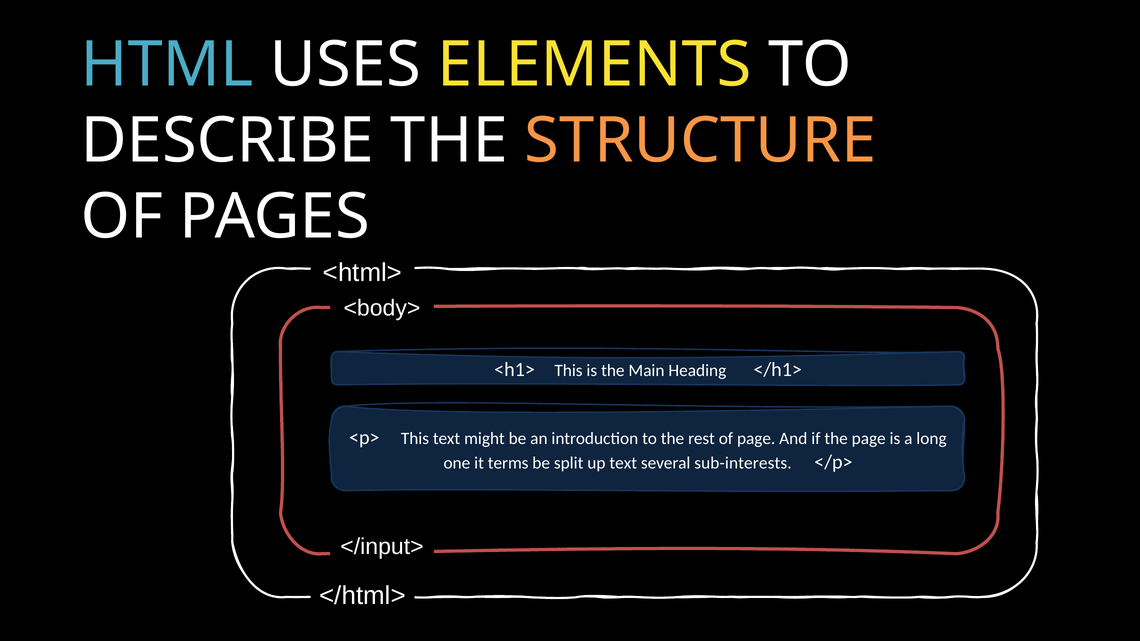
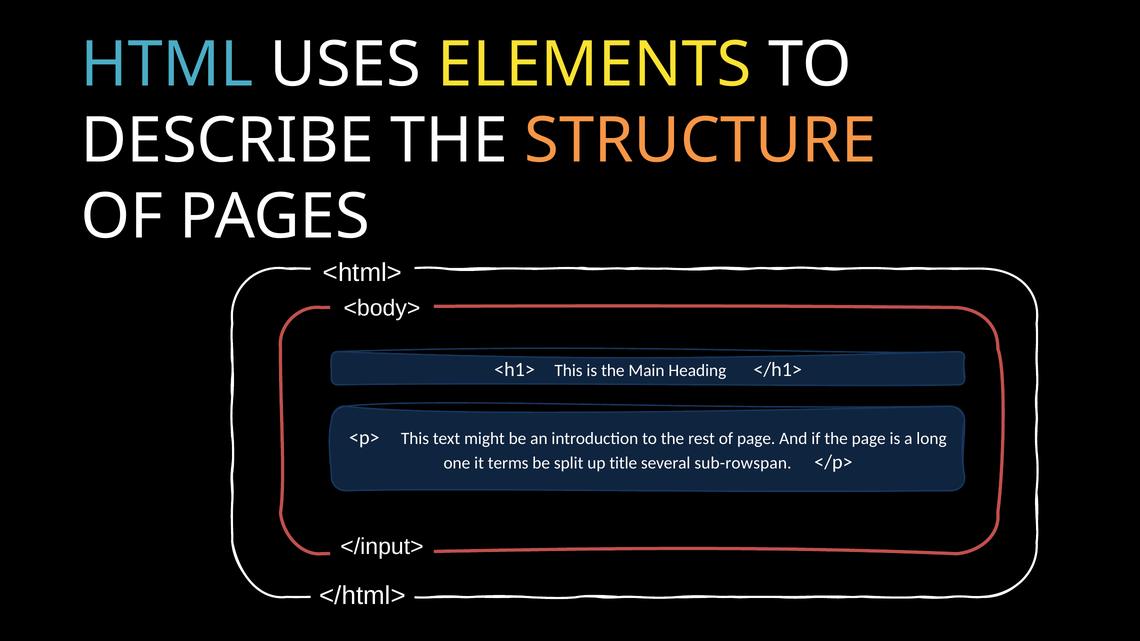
up text: text -> title (623, 463)
sub-interests: sub-interests -> sub-rowspan (743, 463)
